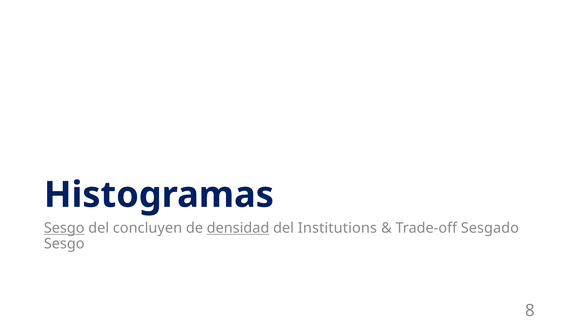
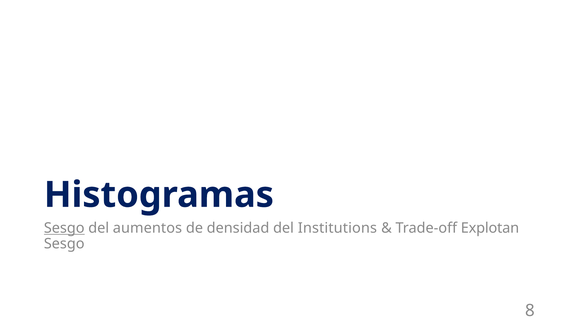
concluyen: concluyen -> aumentos (147, 228)
densidad underline: present -> none (238, 228)
Sesgado: Sesgado -> Explotan (490, 228)
